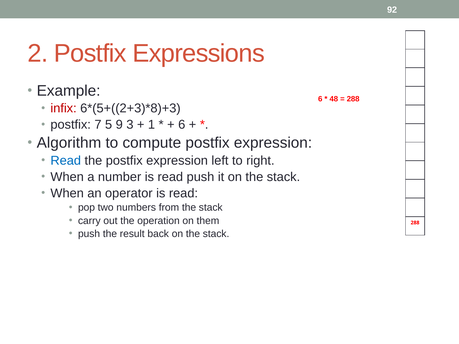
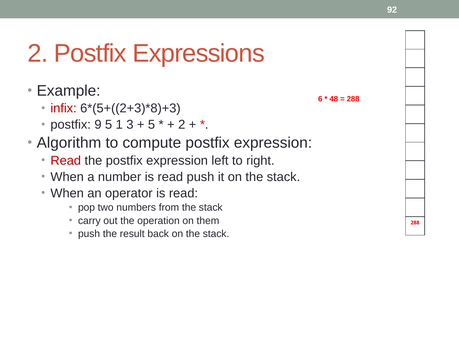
7: 7 -> 9 (98, 125)
9: 9 -> 1 (119, 125)
1: 1 -> 5 (152, 125)
6: 6 -> 2 (182, 125)
Read colour: blue -> red (66, 161)
